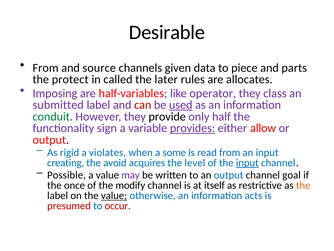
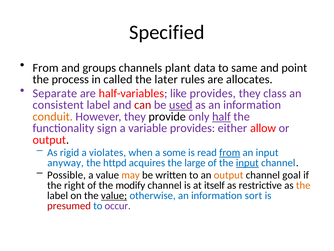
Desirable: Desirable -> Specified (167, 32)
source: source -> groups (99, 68)
given: given -> plant (178, 68)
piece: piece -> same (244, 68)
parts: parts -> point (294, 68)
protect: protect -> process (70, 79)
Imposing: Imposing -> Separate (55, 93)
like operator: operator -> provides (213, 93)
submitted: submitted -> consistent (58, 105)
conduit colour: green -> orange (53, 116)
half underline: none -> present (221, 116)
provides underline: present -> none (192, 128)
from underline: none -> present (230, 152)
creating: creating -> anyway (66, 163)
avoid: avoid -> httpd (115, 163)
level: level -> large (195, 163)
may colour: purple -> orange (131, 175)
output colour: blue -> orange (229, 175)
once: once -> right (74, 185)
acts: acts -> sort (253, 195)
occur colour: red -> purple (118, 206)
